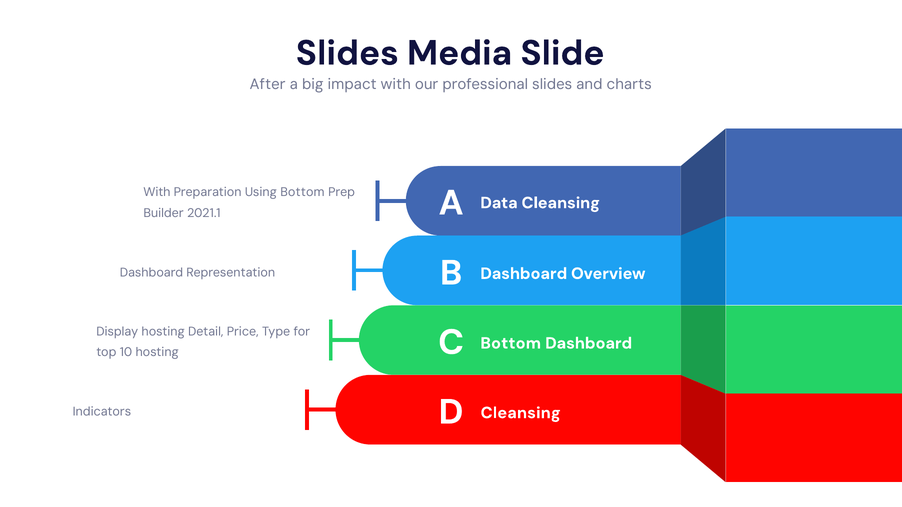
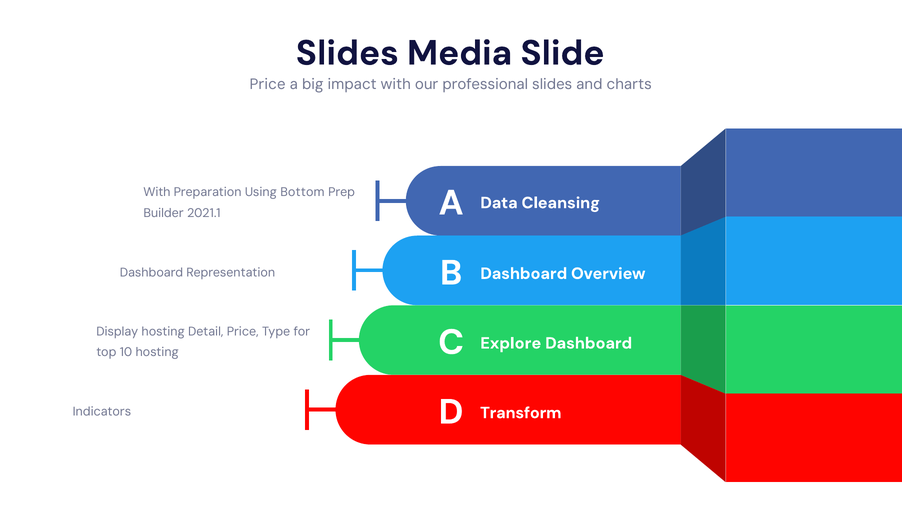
After: After -> Price (268, 84)
Bottom: Bottom -> Explore (511, 343)
Cleansing: Cleansing -> Transform (521, 413)
